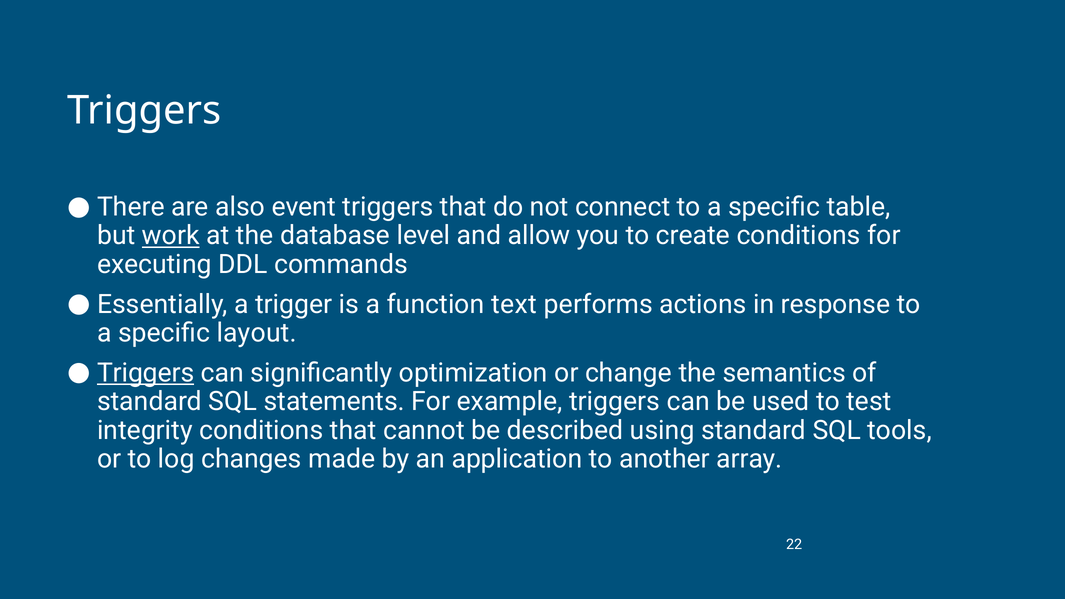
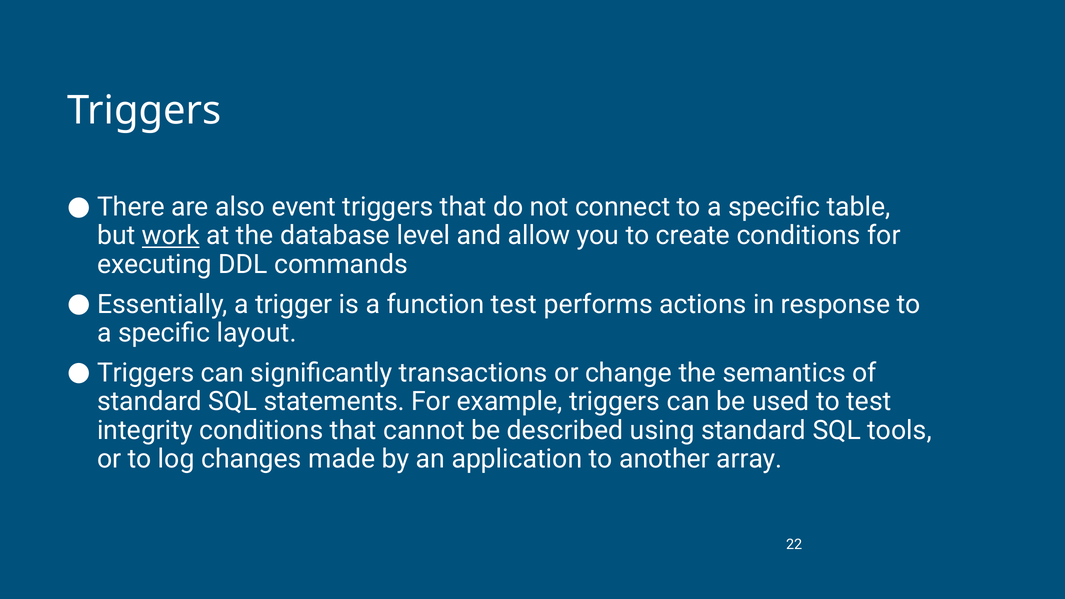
function text: text -> test (514, 304)
Triggers underline: present -> none (146, 373)
optimization: optimization -> transactions (473, 373)
